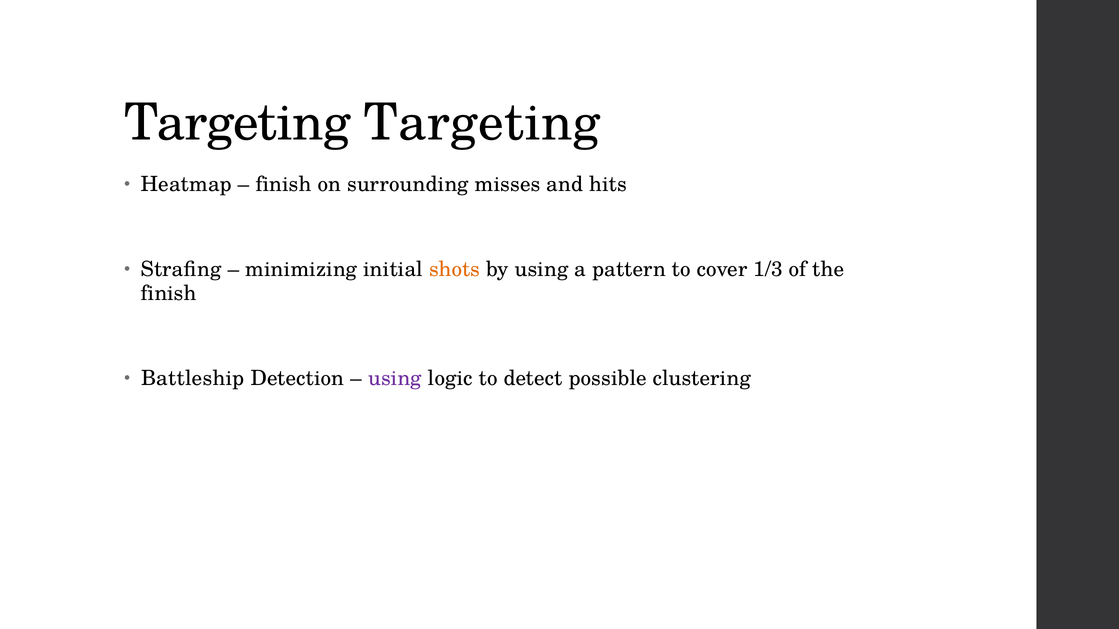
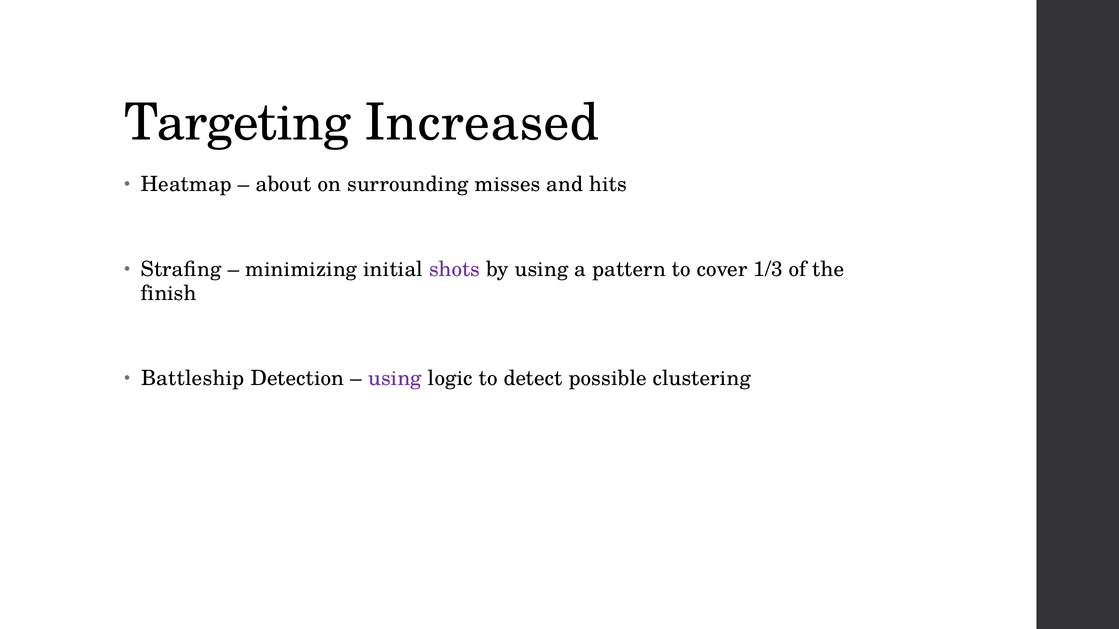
Targeting Targeting: Targeting -> Increased (482, 123)
finish: finish -> about (283, 184)
shots colour: orange -> purple (455, 269)
